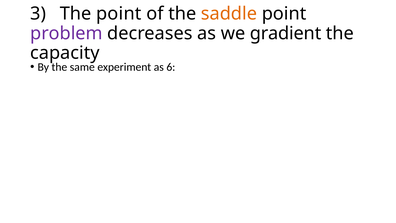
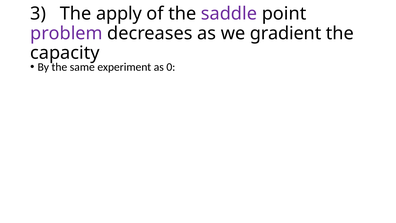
The point: point -> apply (119, 14)
saddle colour: orange -> purple (229, 14)
6: 6 -> 0 (171, 67)
